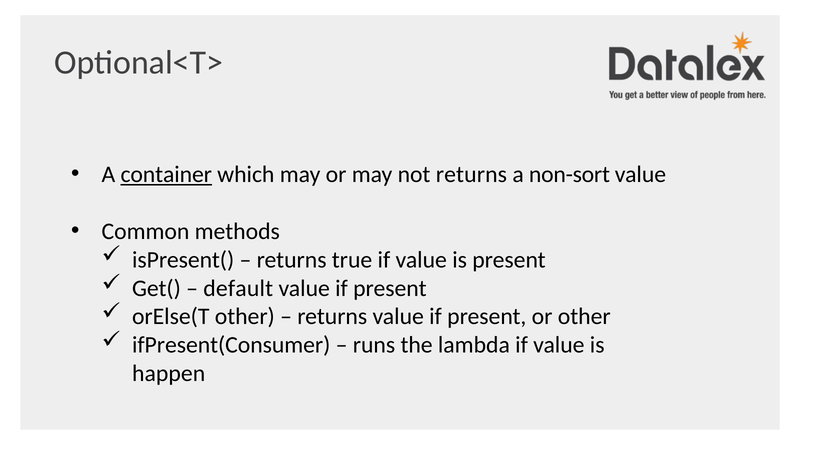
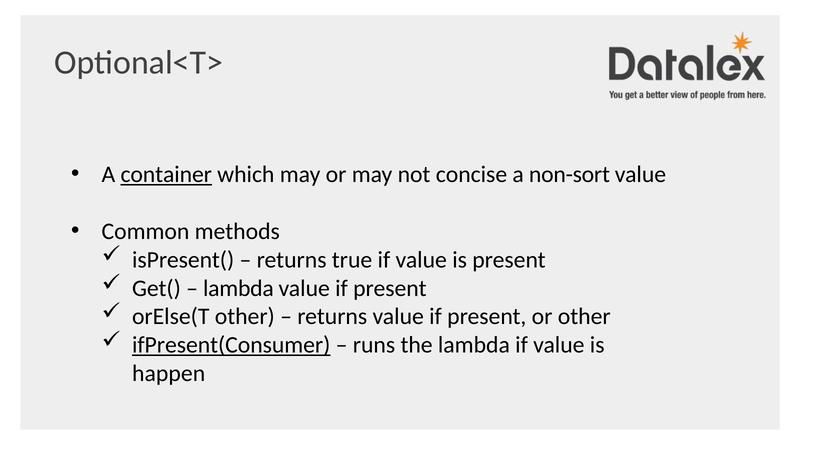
not returns: returns -> concise (471, 174)
default: default -> lambda (238, 288)
ifPresent(Consumer underline: none -> present (231, 345)
